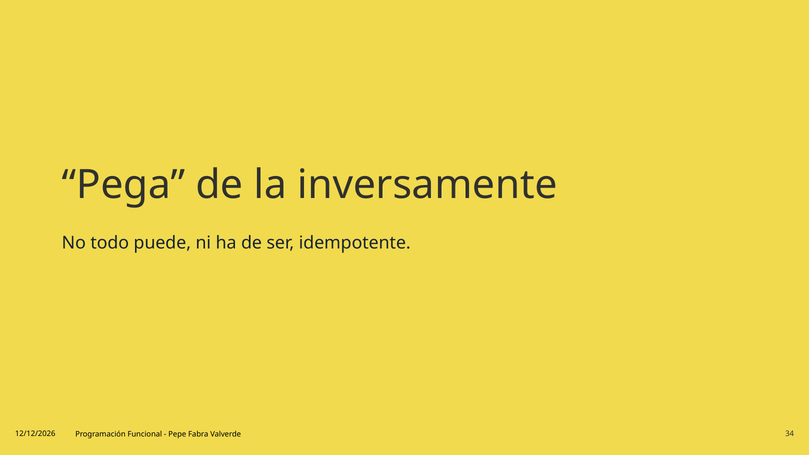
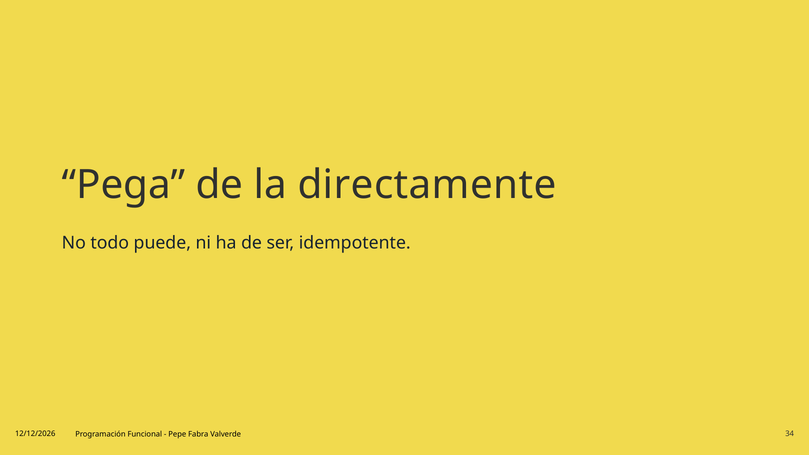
inversamente: inversamente -> directamente (427, 185)
